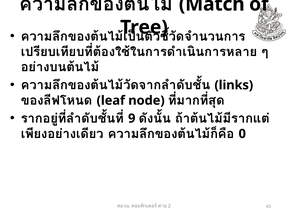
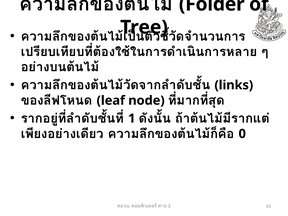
Match: Match -> Folder (212, 4)
9: 9 -> 1 (132, 118)
